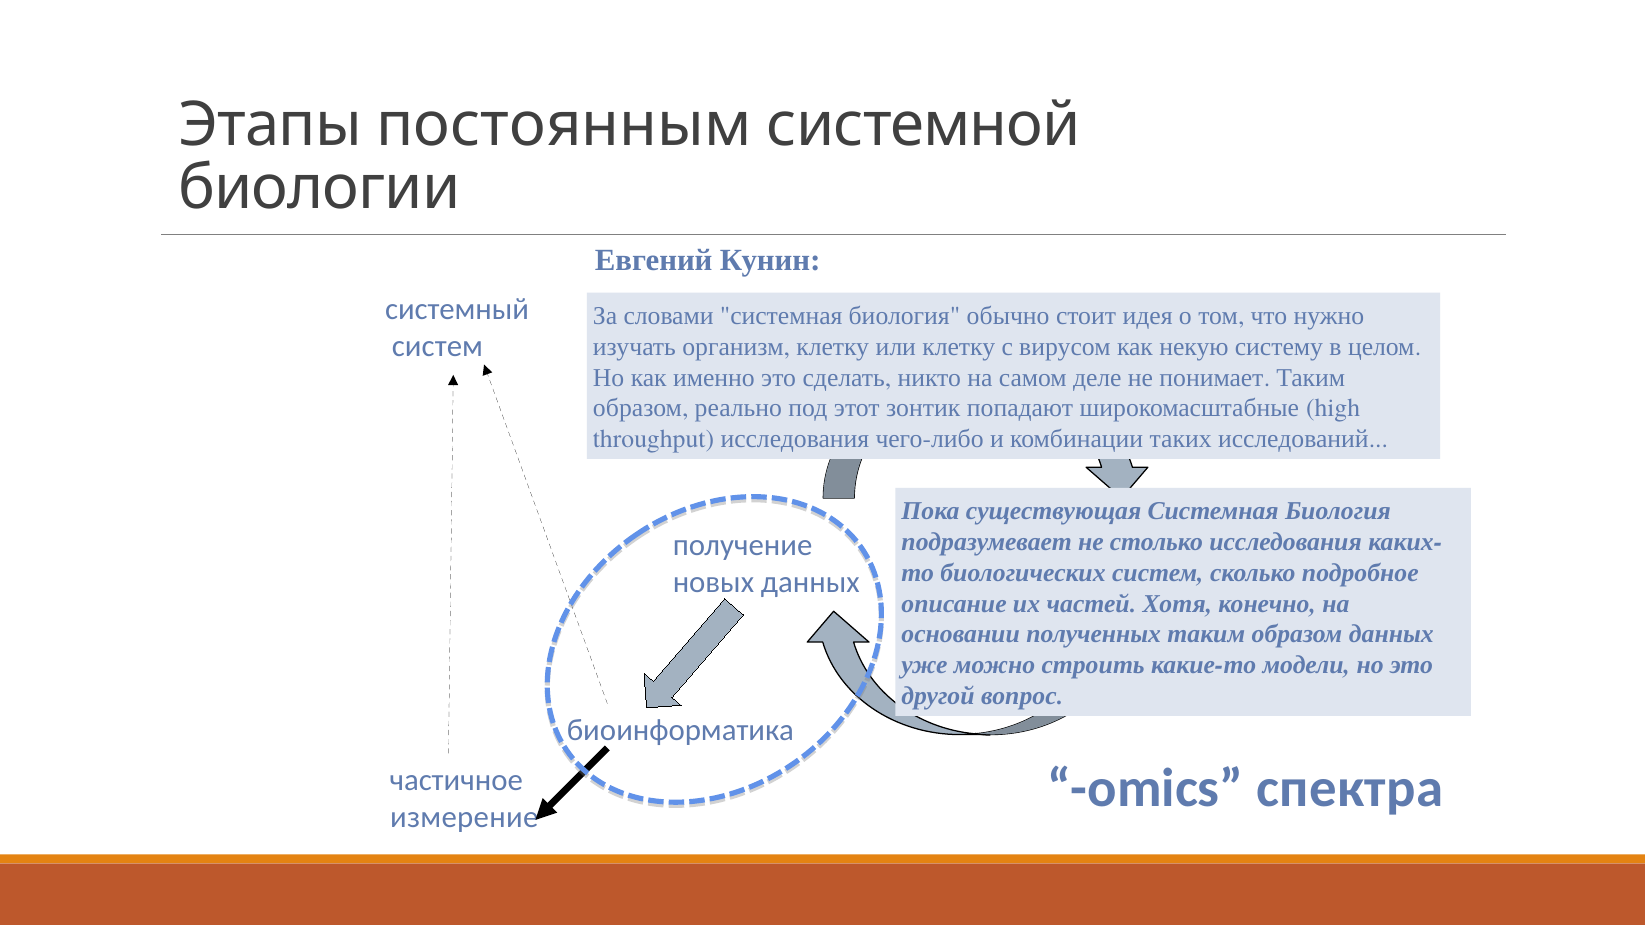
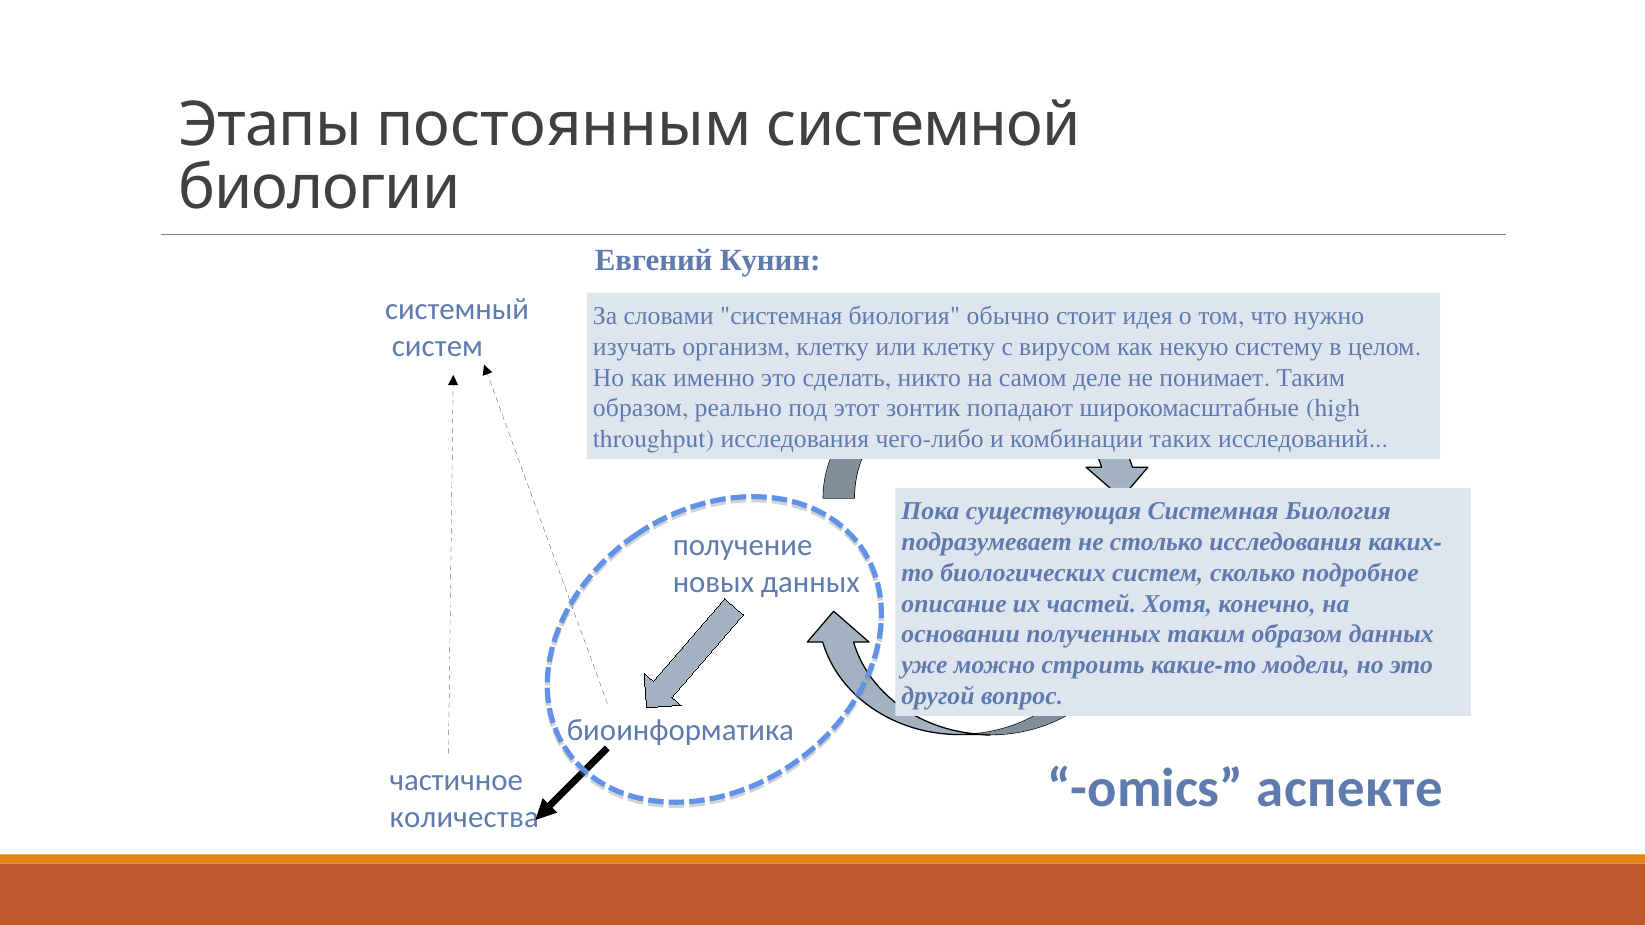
спектра: спектра -> аспекте (1350, 789)
измерение: измерение -> количества (464, 817)
